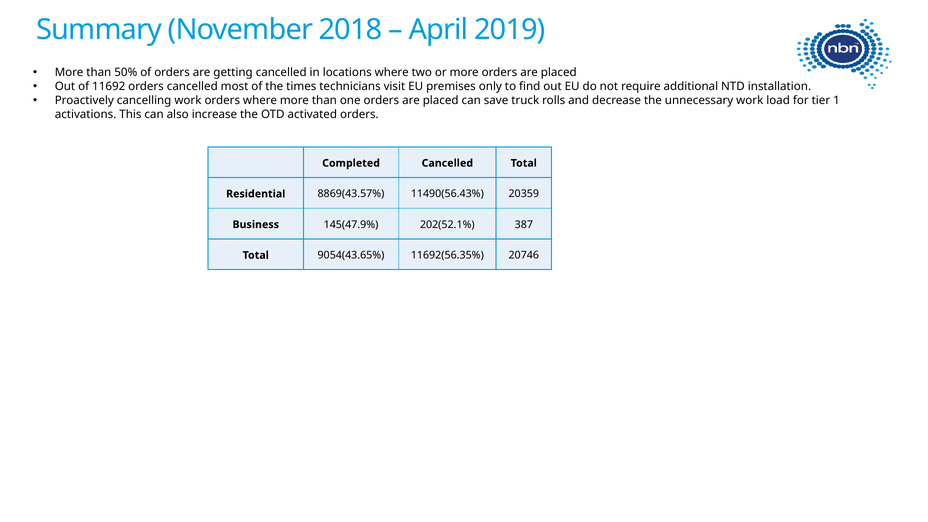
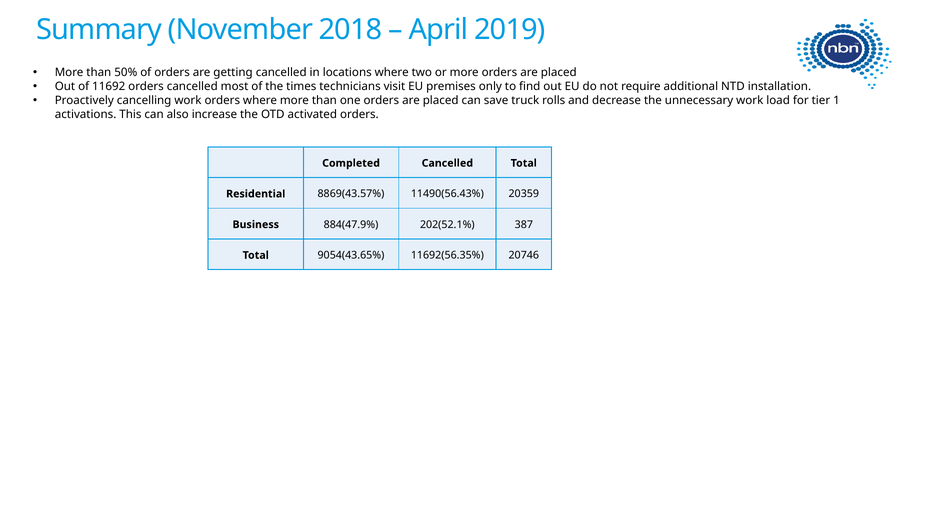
145(47.9%: 145(47.9% -> 884(47.9% (351, 225)
